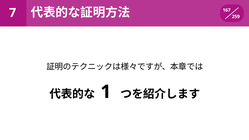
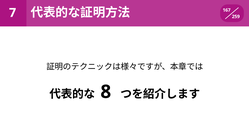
1: 1 -> 8 (106, 92)
